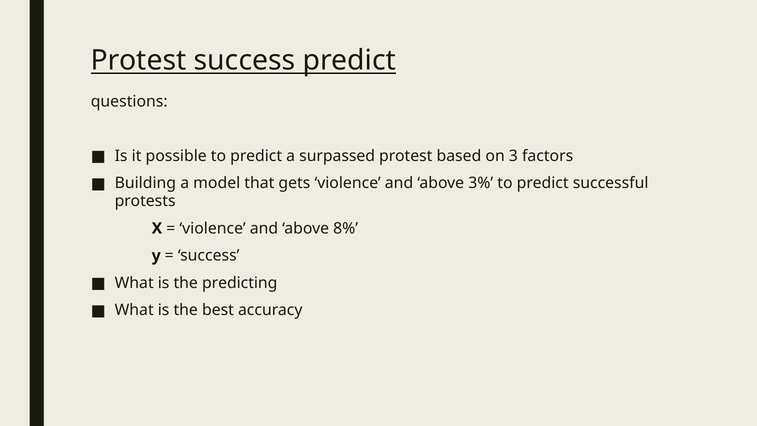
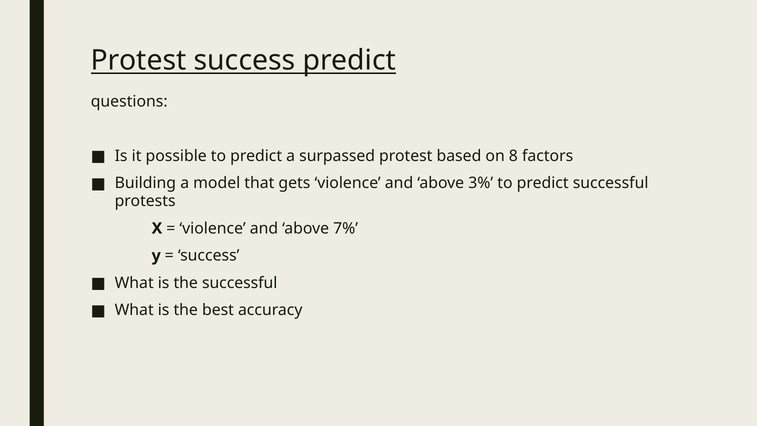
3: 3 -> 8 (513, 156)
8%: 8% -> 7% (346, 228)
the predicting: predicting -> successful (240, 283)
